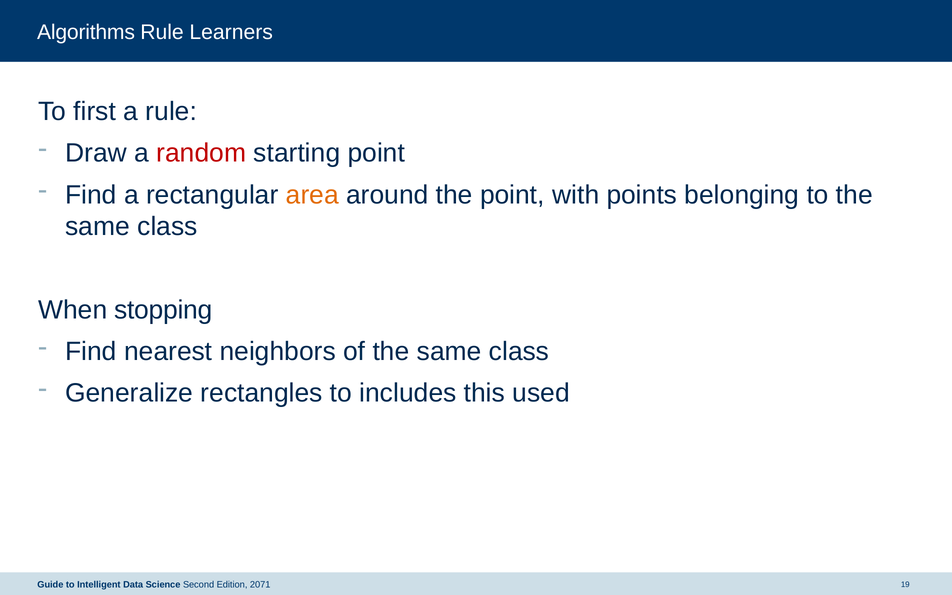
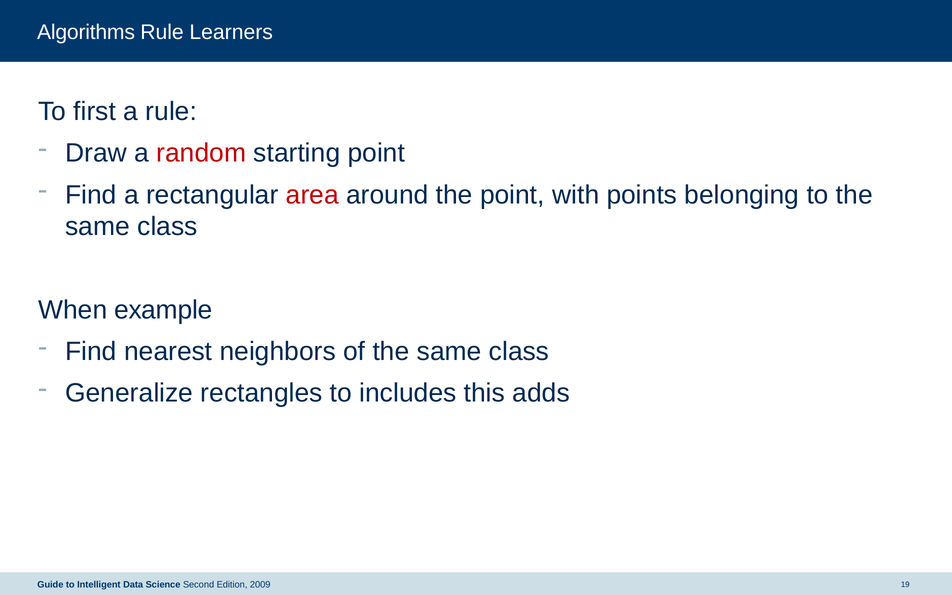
area colour: orange -> red (312, 195)
stopping: stopping -> example (163, 310)
used: used -> adds (541, 393)
2071: 2071 -> 2009 (260, 585)
